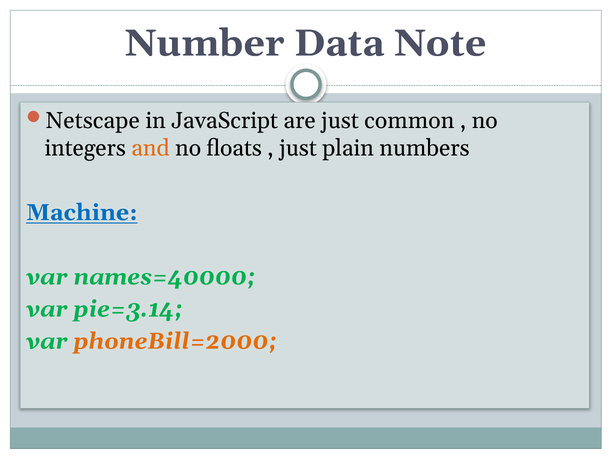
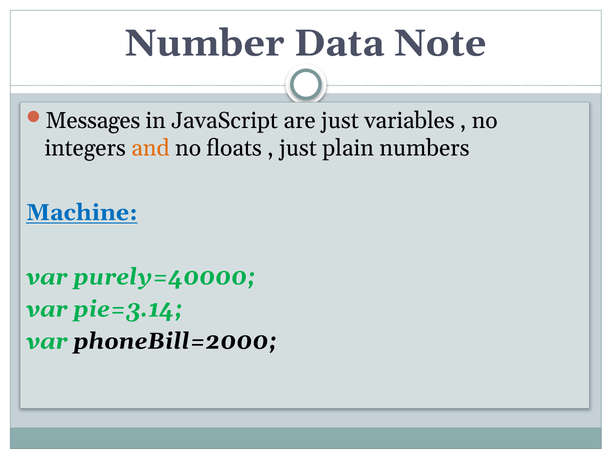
Netscape: Netscape -> Messages (93, 121)
common: common -> variables (409, 121)
names=40000: names=40000 -> purely=40000 (164, 277)
phoneBill=2000 colour: orange -> black (175, 341)
